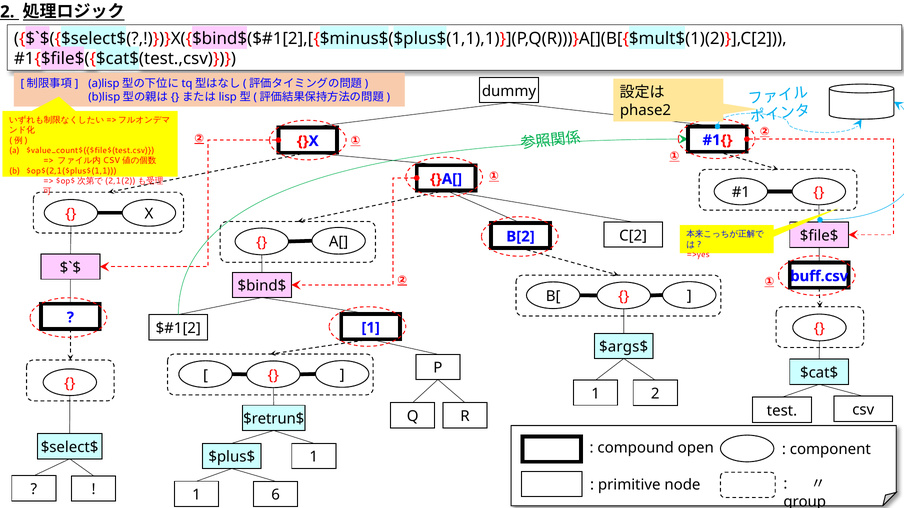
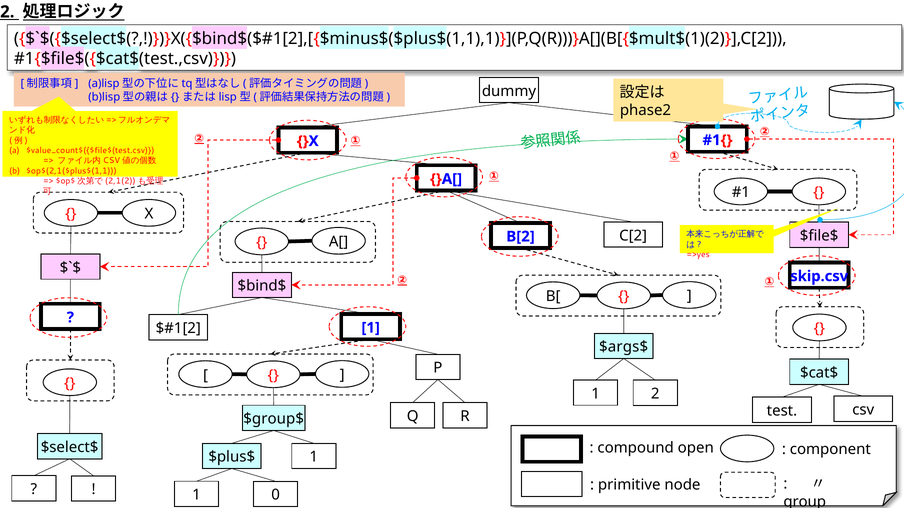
buff.csv: buff.csv -> skip.csv (819, 276)
$retrun$: $retrun$ -> $group$ (274, 419)
6: 6 -> 0 (276, 495)
